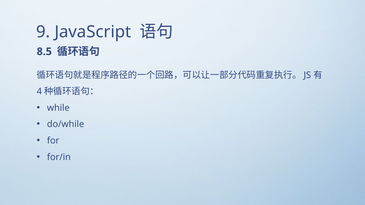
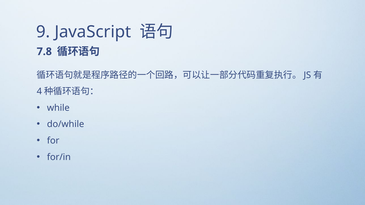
8.5: 8.5 -> 7.8 (44, 52)
